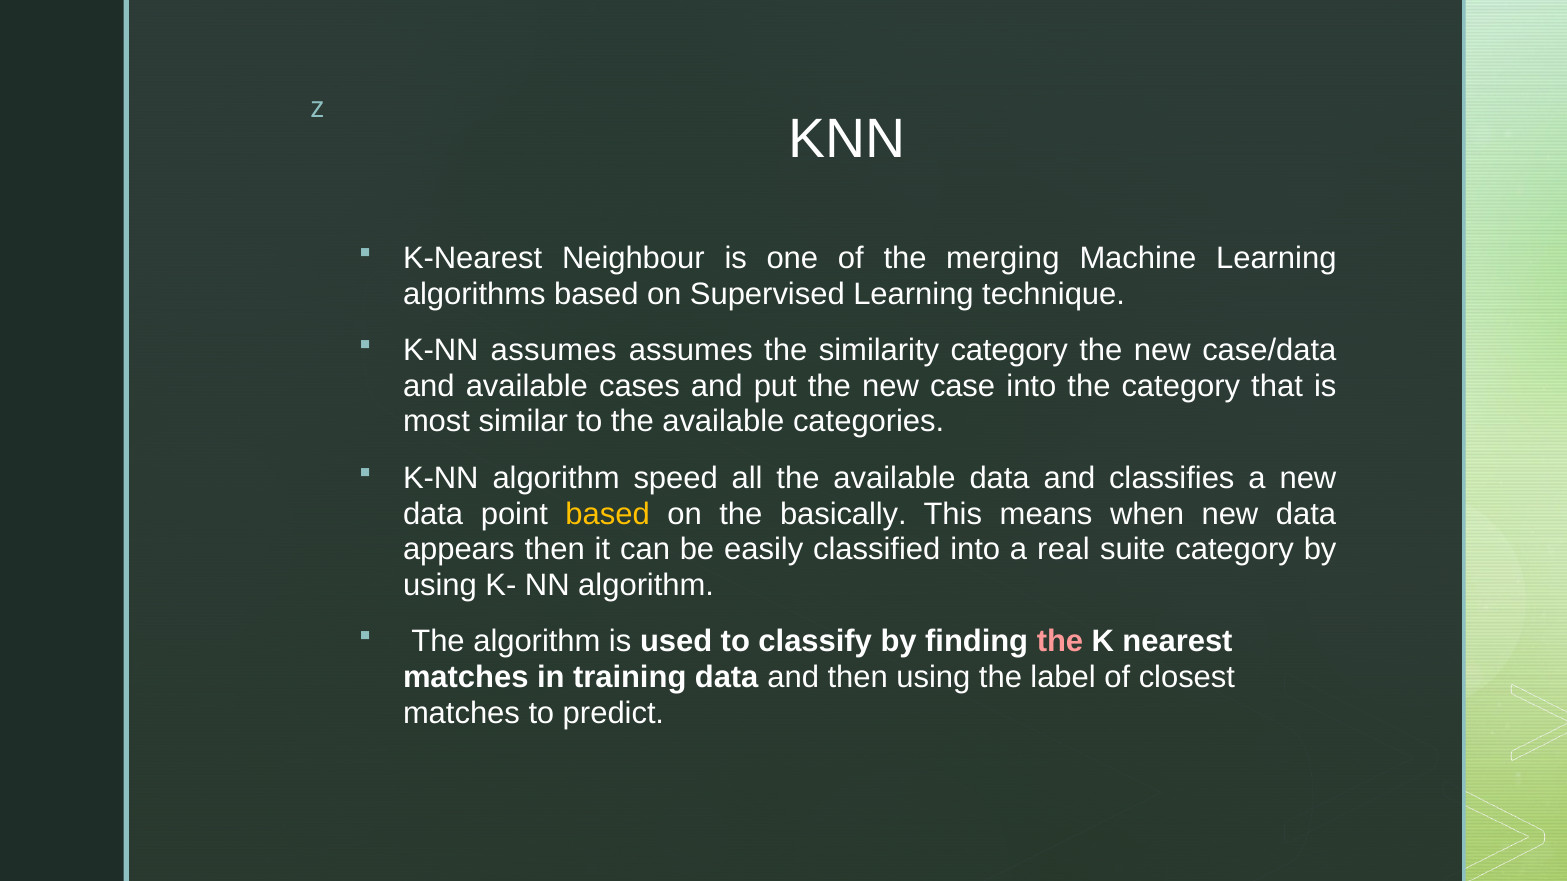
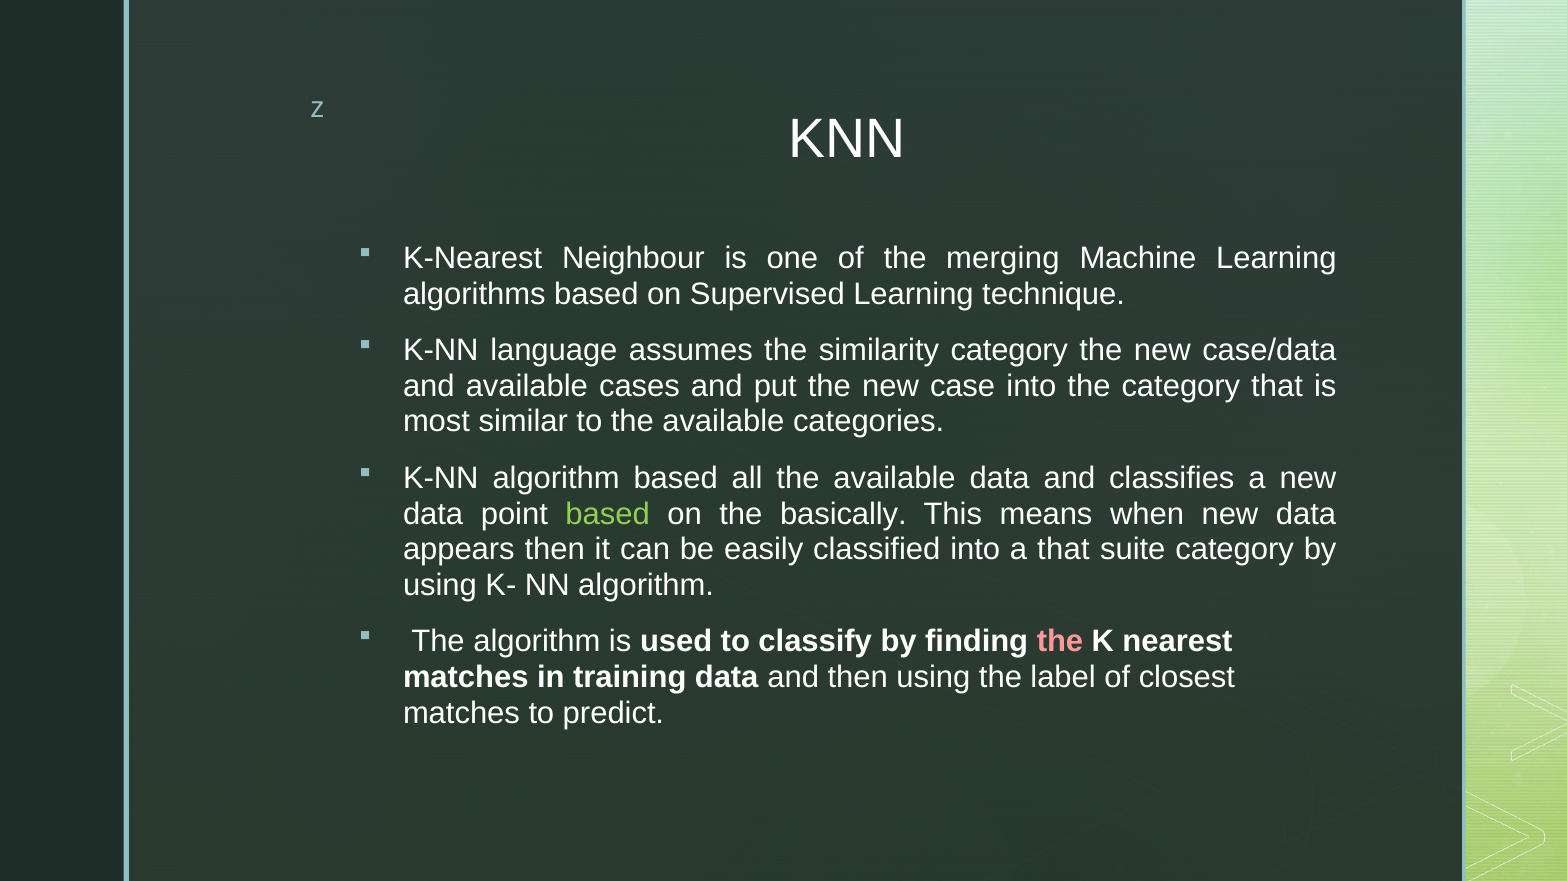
K-NN assumes: assumes -> language (554, 350)
algorithm speed: speed -> based (676, 478)
based colour: yellow -> light green (608, 514)
a real: real -> that (1063, 550)
